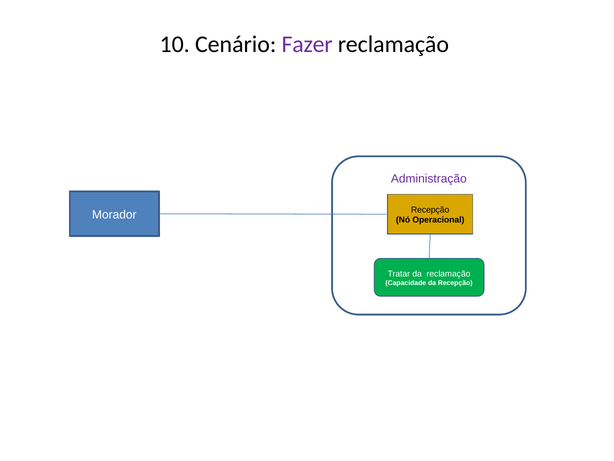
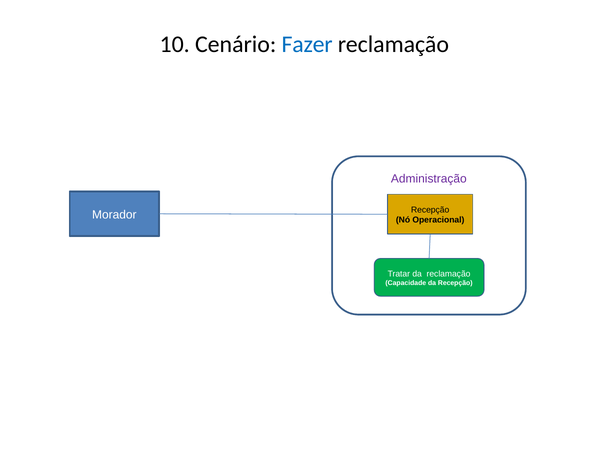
Fazer colour: purple -> blue (307, 44)
